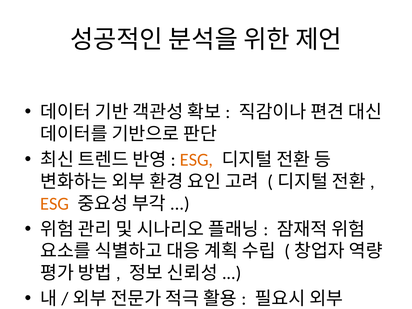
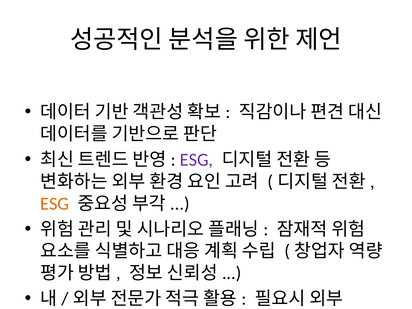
ESG colour: orange -> purple (197, 160)
